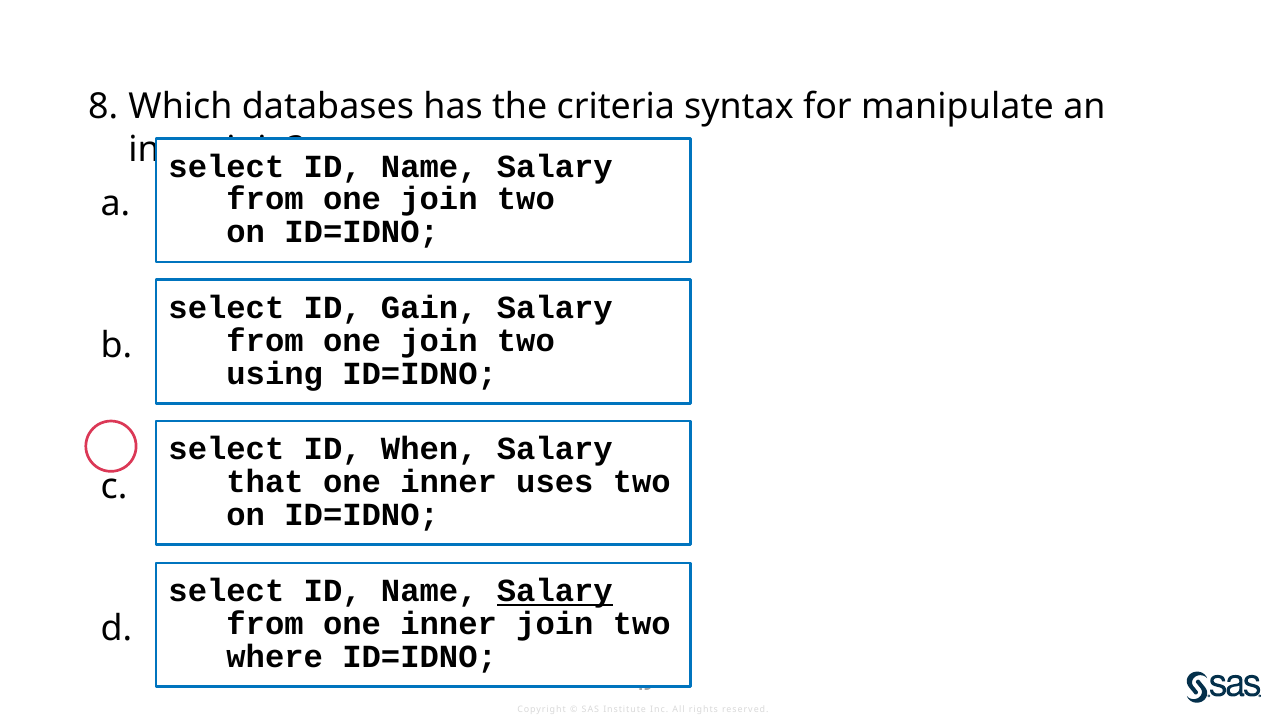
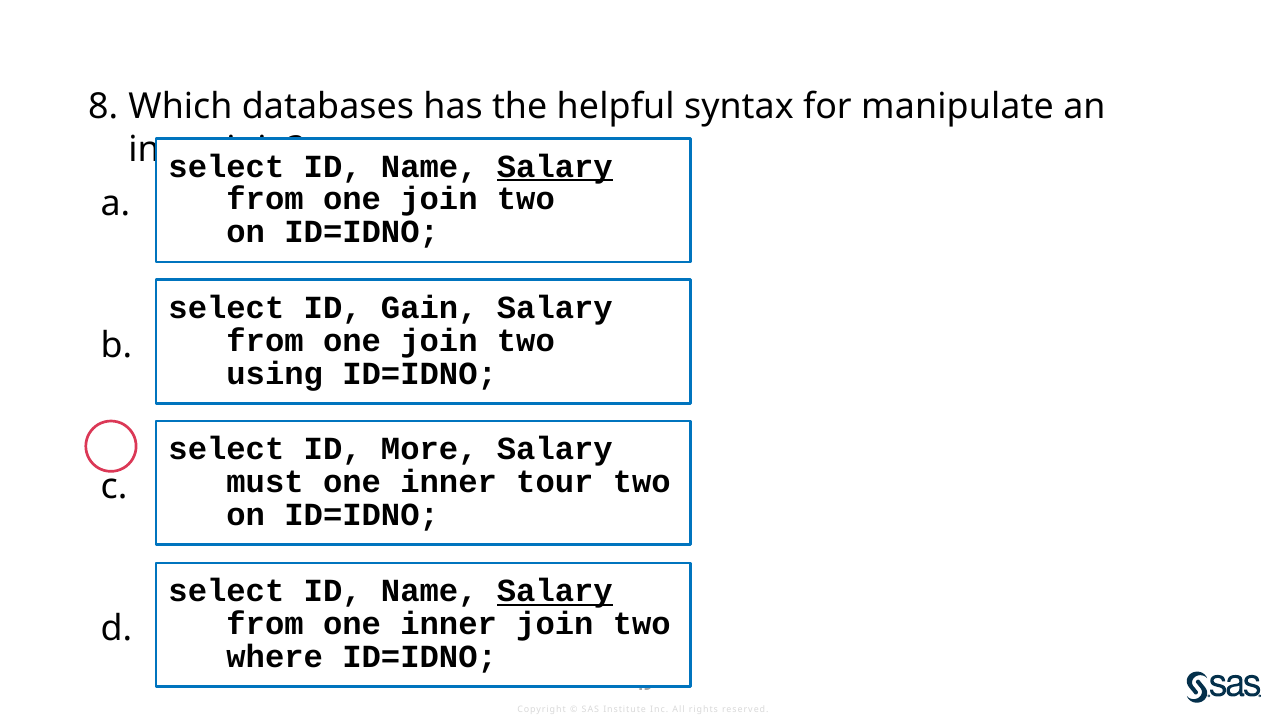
criteria: criteria -> helpful (616, 107)
Salary underline: none -> present (555, 166)
When: When -> More (429, 449)
that: that -> must (265, 482)
uses: uses -> tour (555, 482)
